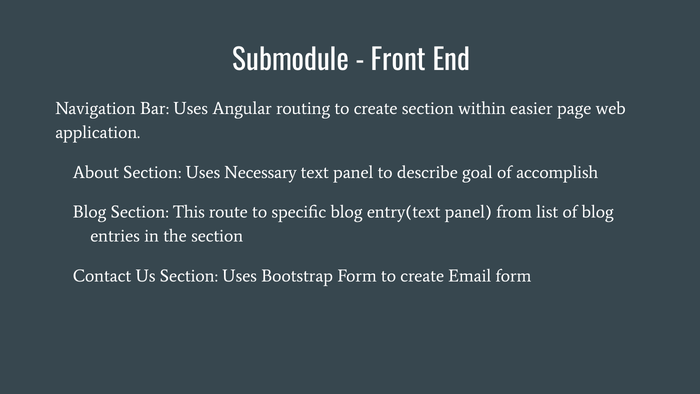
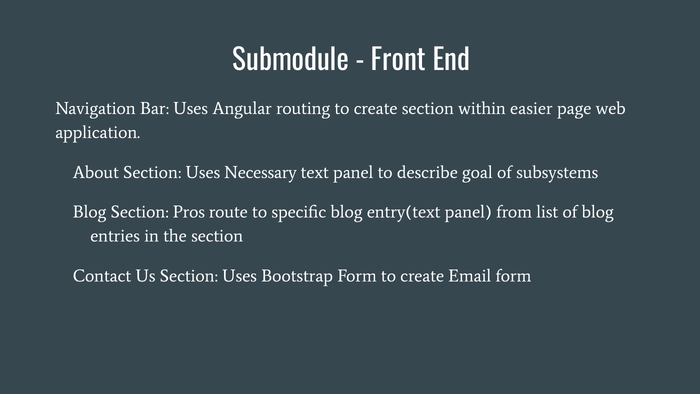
accomplish: accomplish -> subsystems (557, 172)
This: This -> Pros (189, 212)
